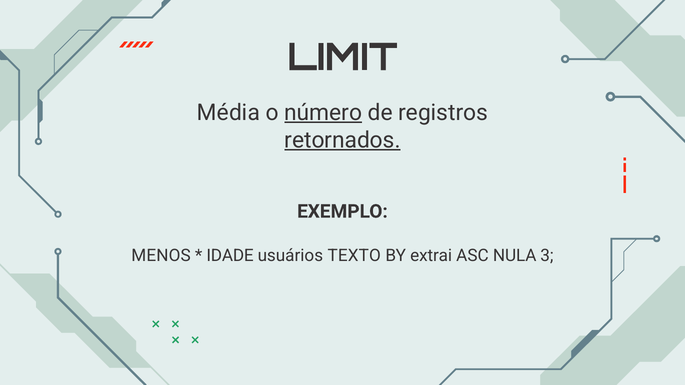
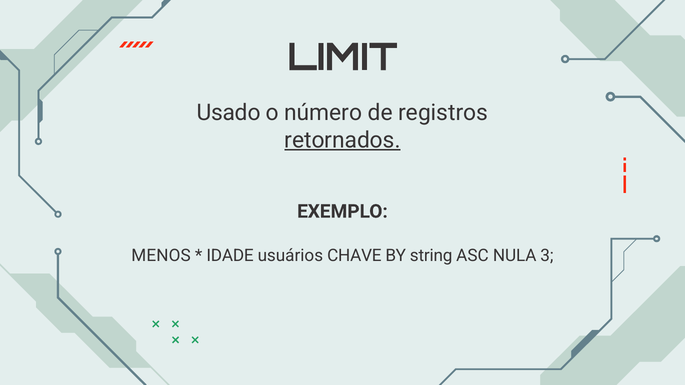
Média: Média -> Usado (229, 113)
número underline: present -> none (323, 113)
TEXTO: TEXTO -> CHAVE (354, 256)
extrai: extrai -> string (431, 256)
